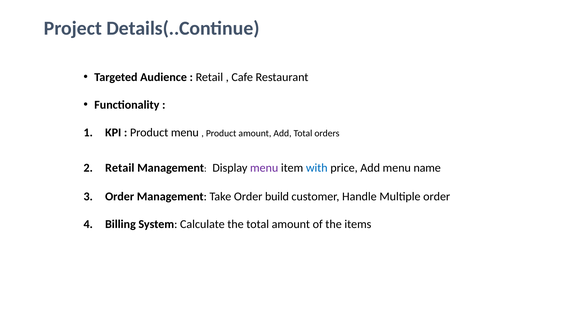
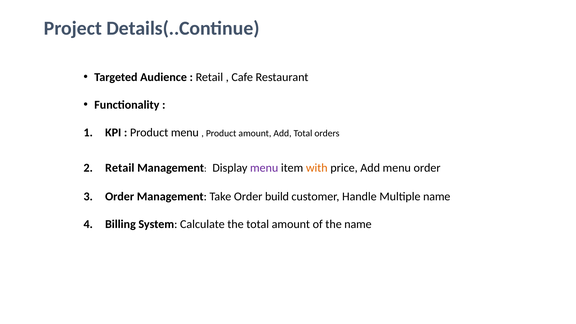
with colour: blue -> orange (317, 168)
menu name: name -> order (427, 168)
Multiple order: order -> name (437, 196)
the items: items -> name (358, 224)
